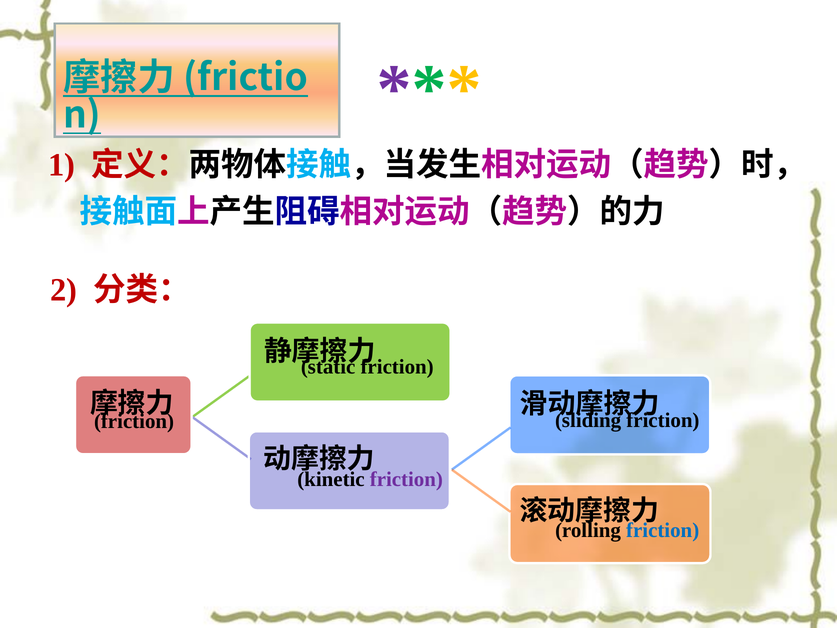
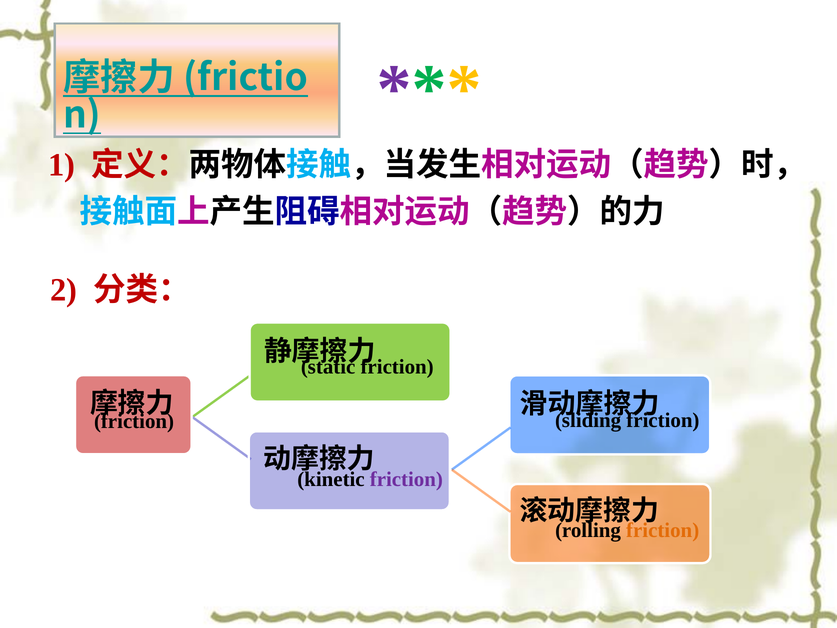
friction colour: blue -> orange (663, 530)
